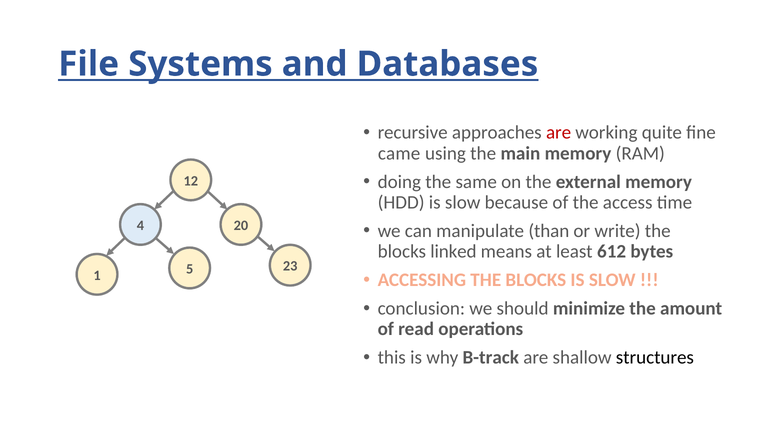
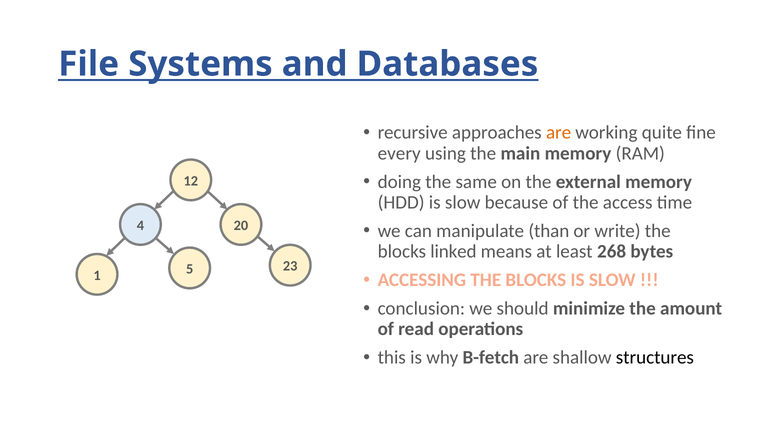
are colour: red -> orange (559, 133)
came: came -> every (399, 153)
612: 612 -> 268 (612, 252)
B-track: B-track -> B-fetch (491, 358)
